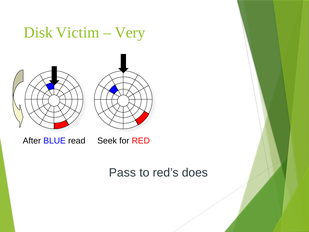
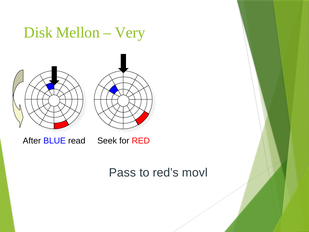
Victim: Victim -> Mellon (78, 32)
does: does -> movl (195, 172)
